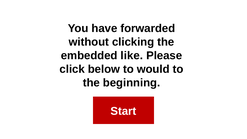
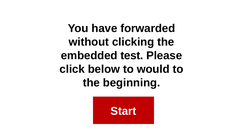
like: like -> test (132, 56)
